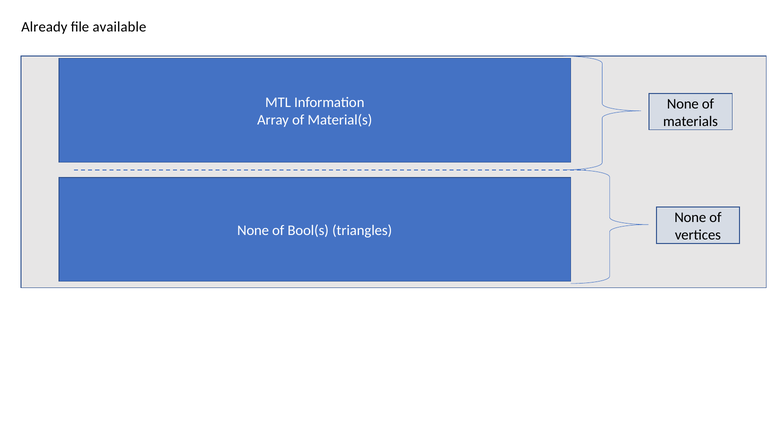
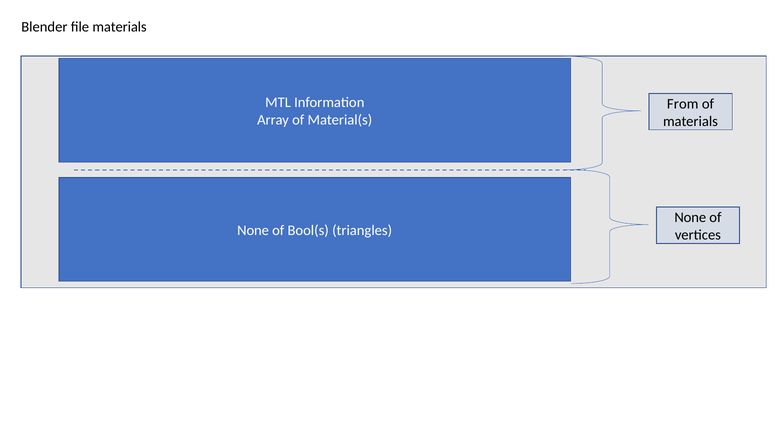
Already: Already -> Blender (44, 27)
file available: available -> materials (120, 27)
None: None -> From (683, 104)
